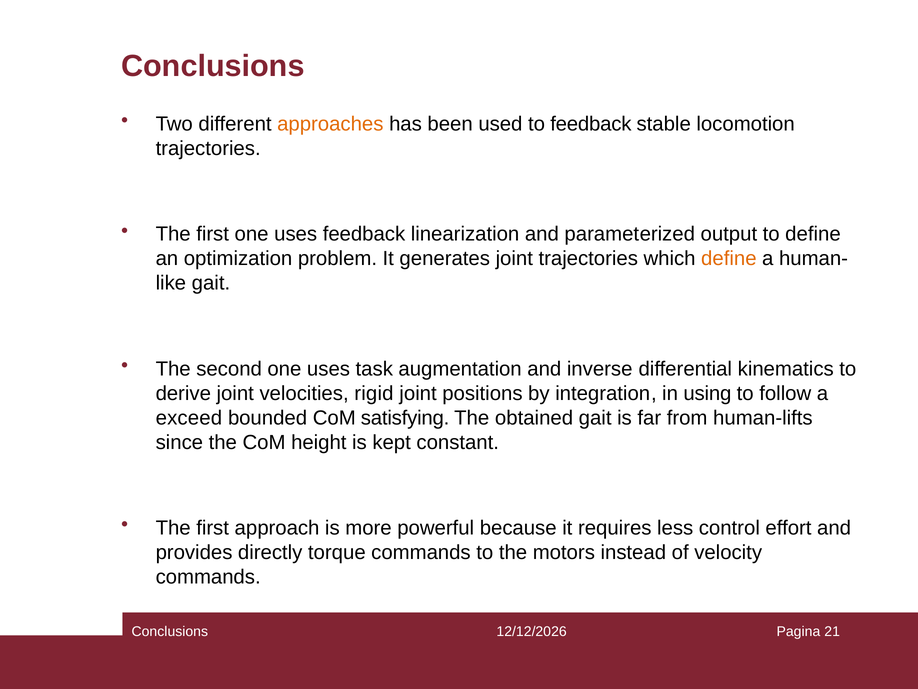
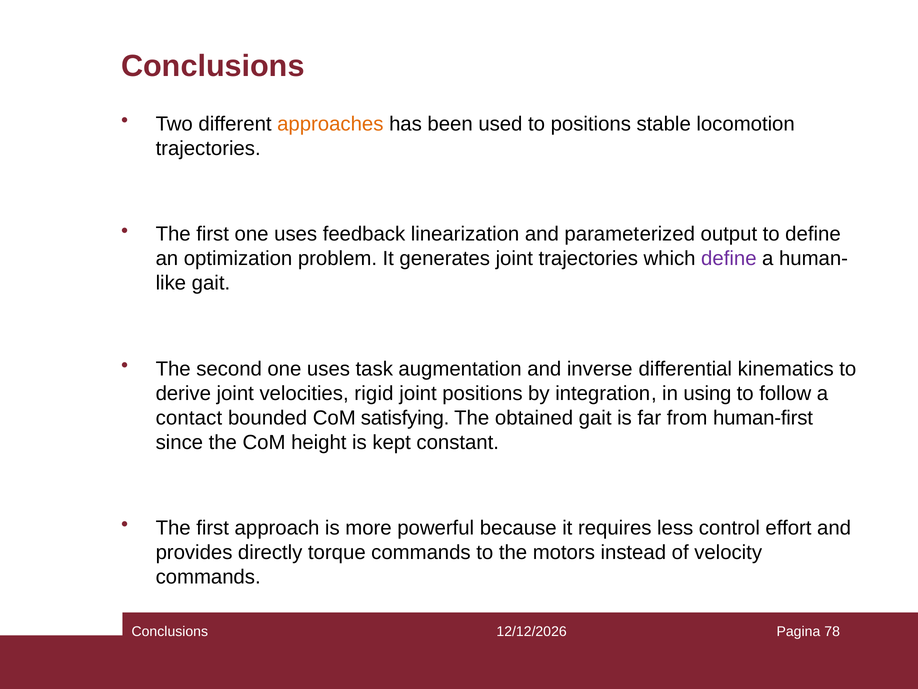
to feedback: feedback -> positions (591, 124)
define colour: orange -> purple (729, 259)
exceed: exceed -> contact (189, 418)
human-lifts: human-lifts -> human-first (763, 418)
21: 21 -> 78 (832, 631)
